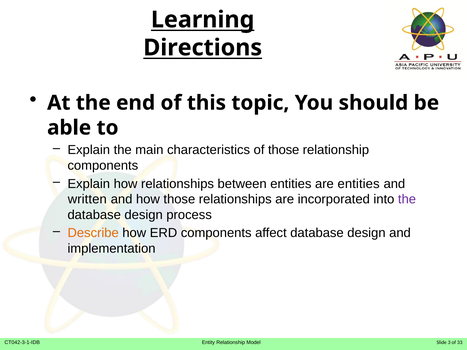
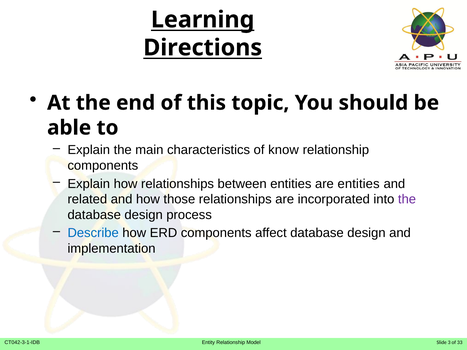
of those: those -> know (284, 150)
written: written -> related (87, 199)
Describe colour: orange -> blue (93, 233)
